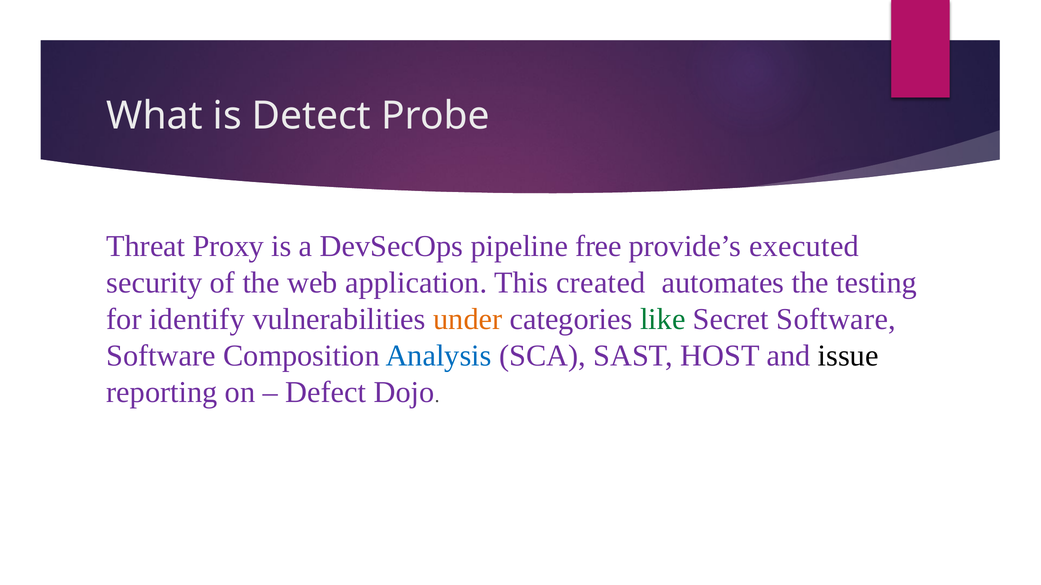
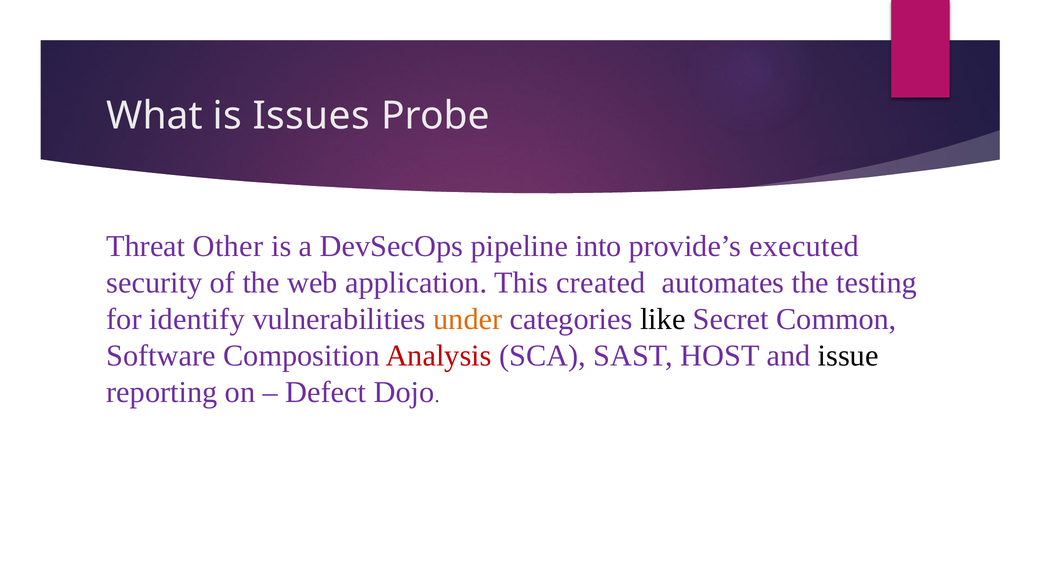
Detect: Detect -> Issues (311, 116)
Proxy: Proxy -> Other (228, 247)
free: free -> into (598, 247)
like colour: green -> black (663, 319)
Secret Software: Software -> Common (836, 319)
Analysis colour: blue -> red (439, 356)
